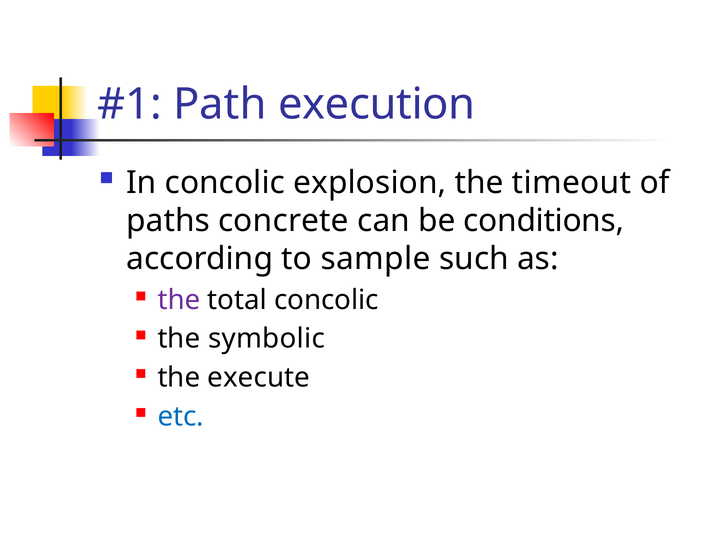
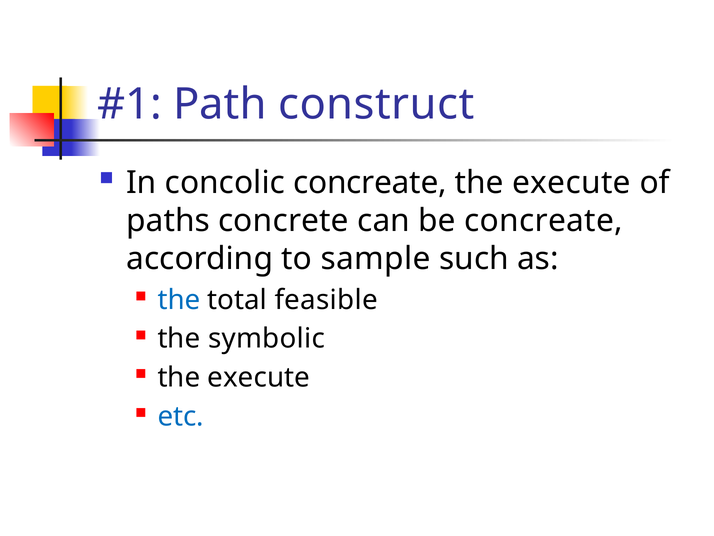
execution: execution -> construct (376, 104)
concolic explosion: explosion -> concreate (370, 182)
timeout: timeout -> execute (571, 182)
be conditions: conditions -> concreate (543, 220)
the colour: purple -> blue (179, 300)
total concolic: concolic -> feasible (326, 300)
